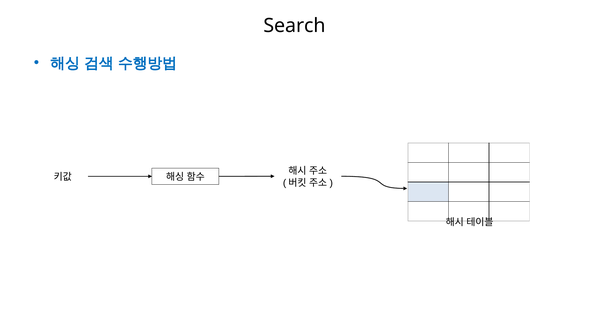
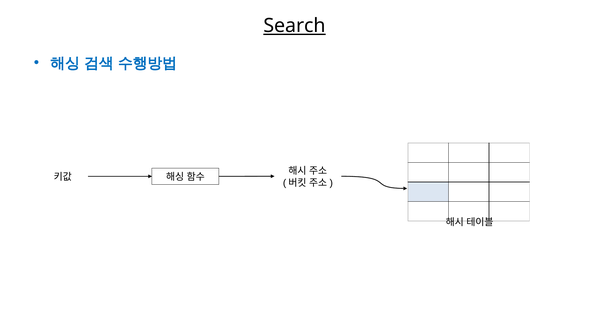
Search underline: none -> present (294, 26)
